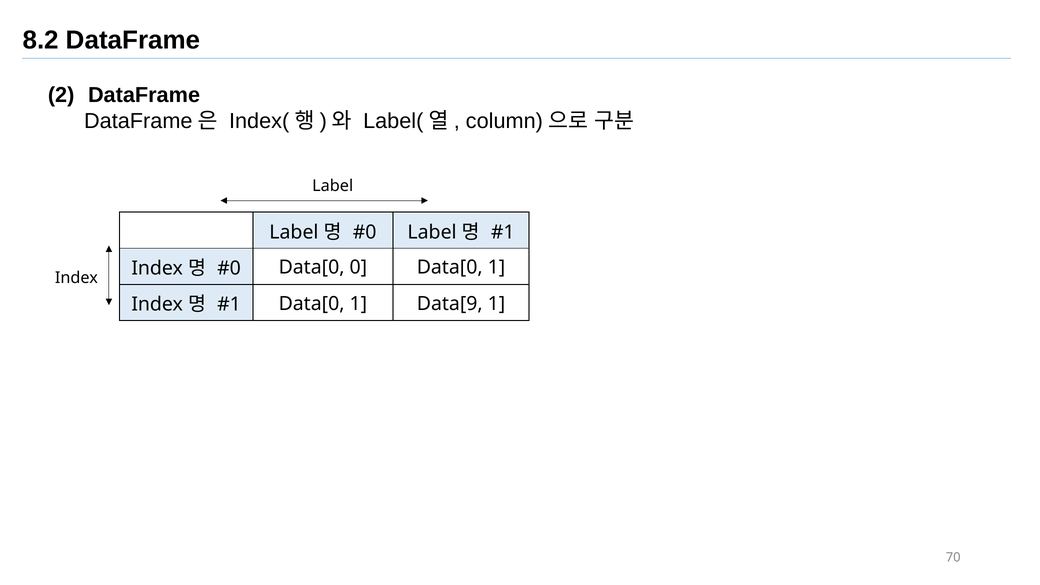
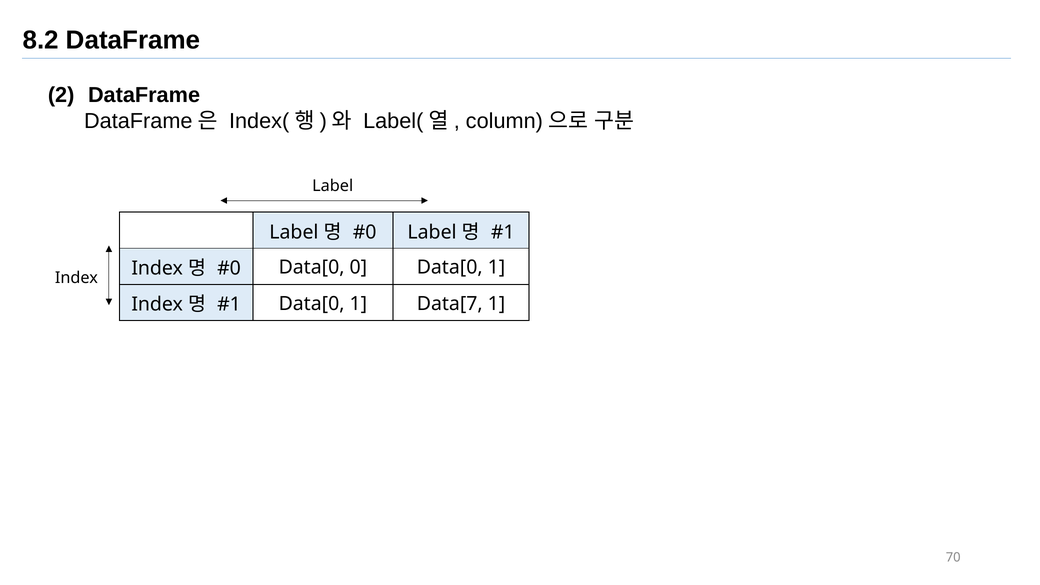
Data[9: Data[9 -> Data[7 (450, 304)
